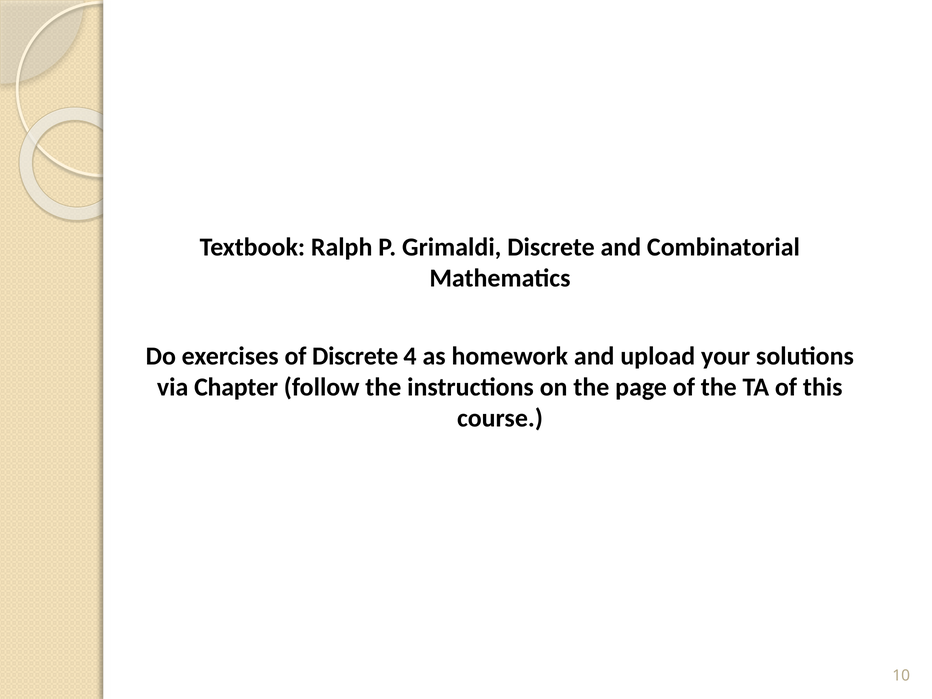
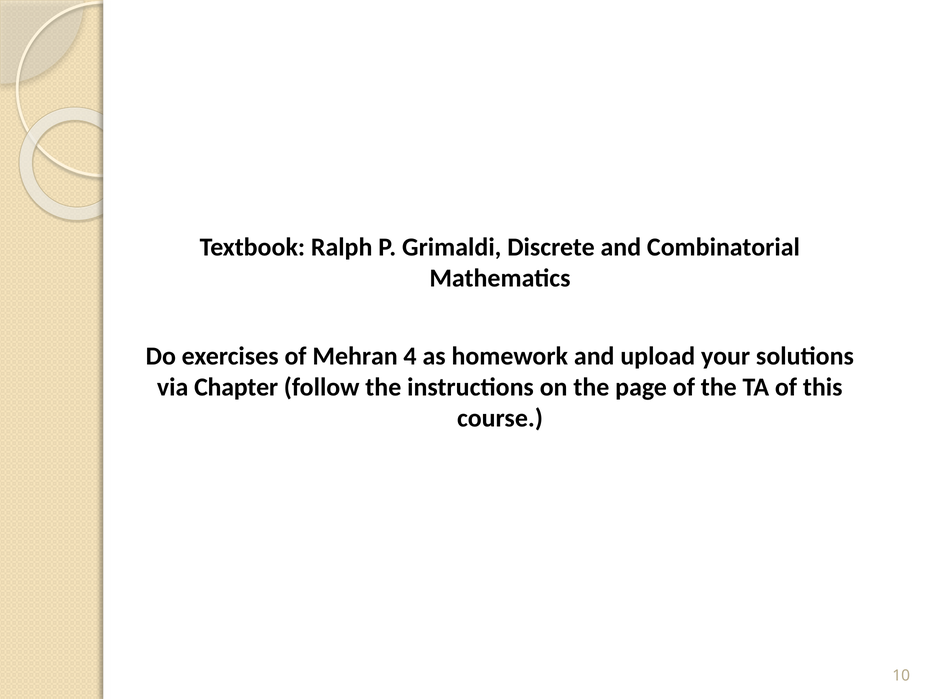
of Discrete: Discrete -> Mehran (355, 356)
